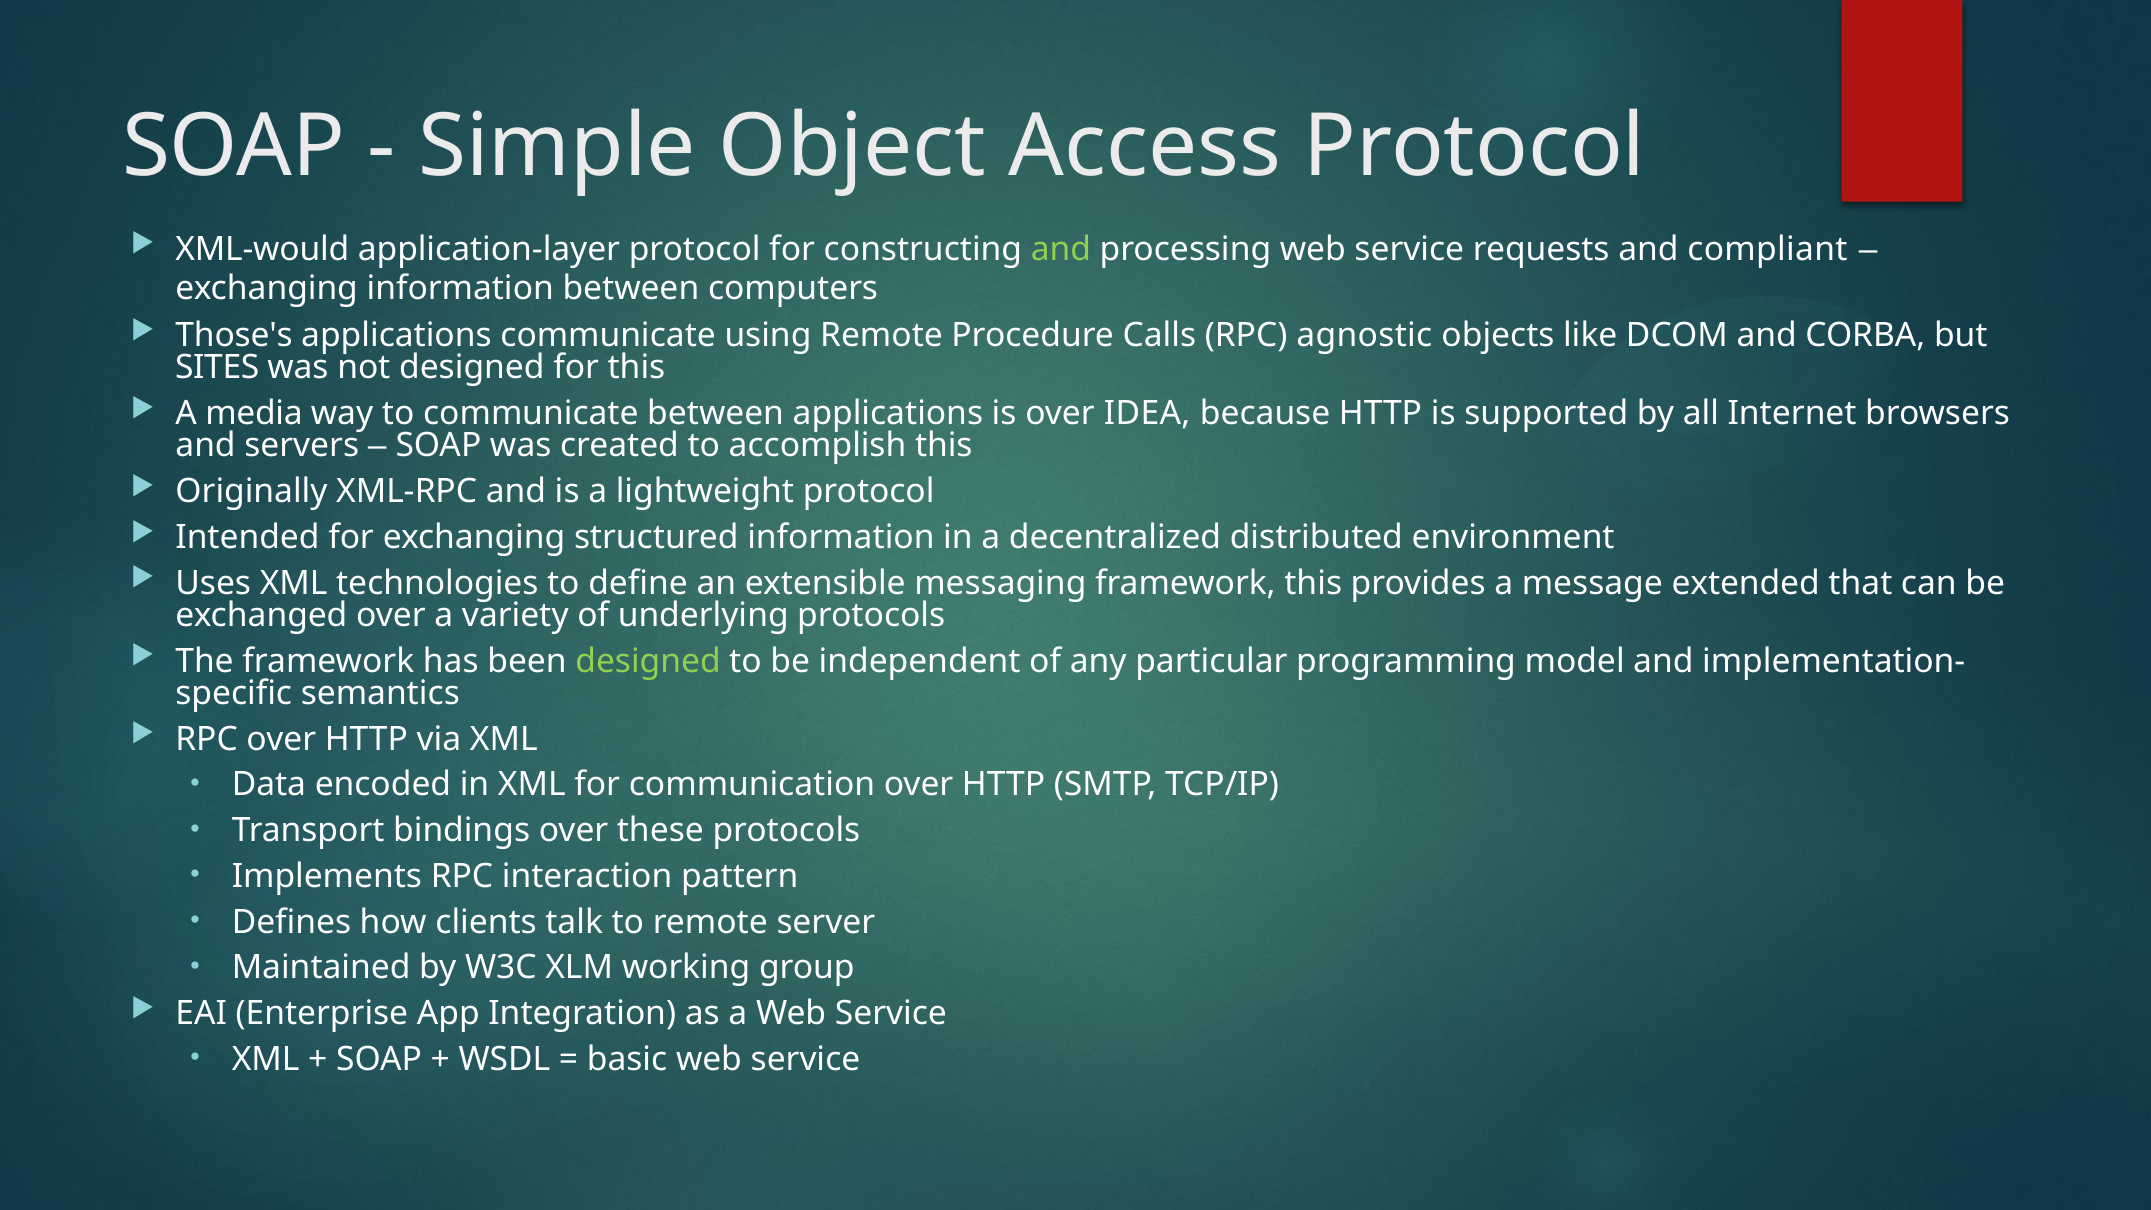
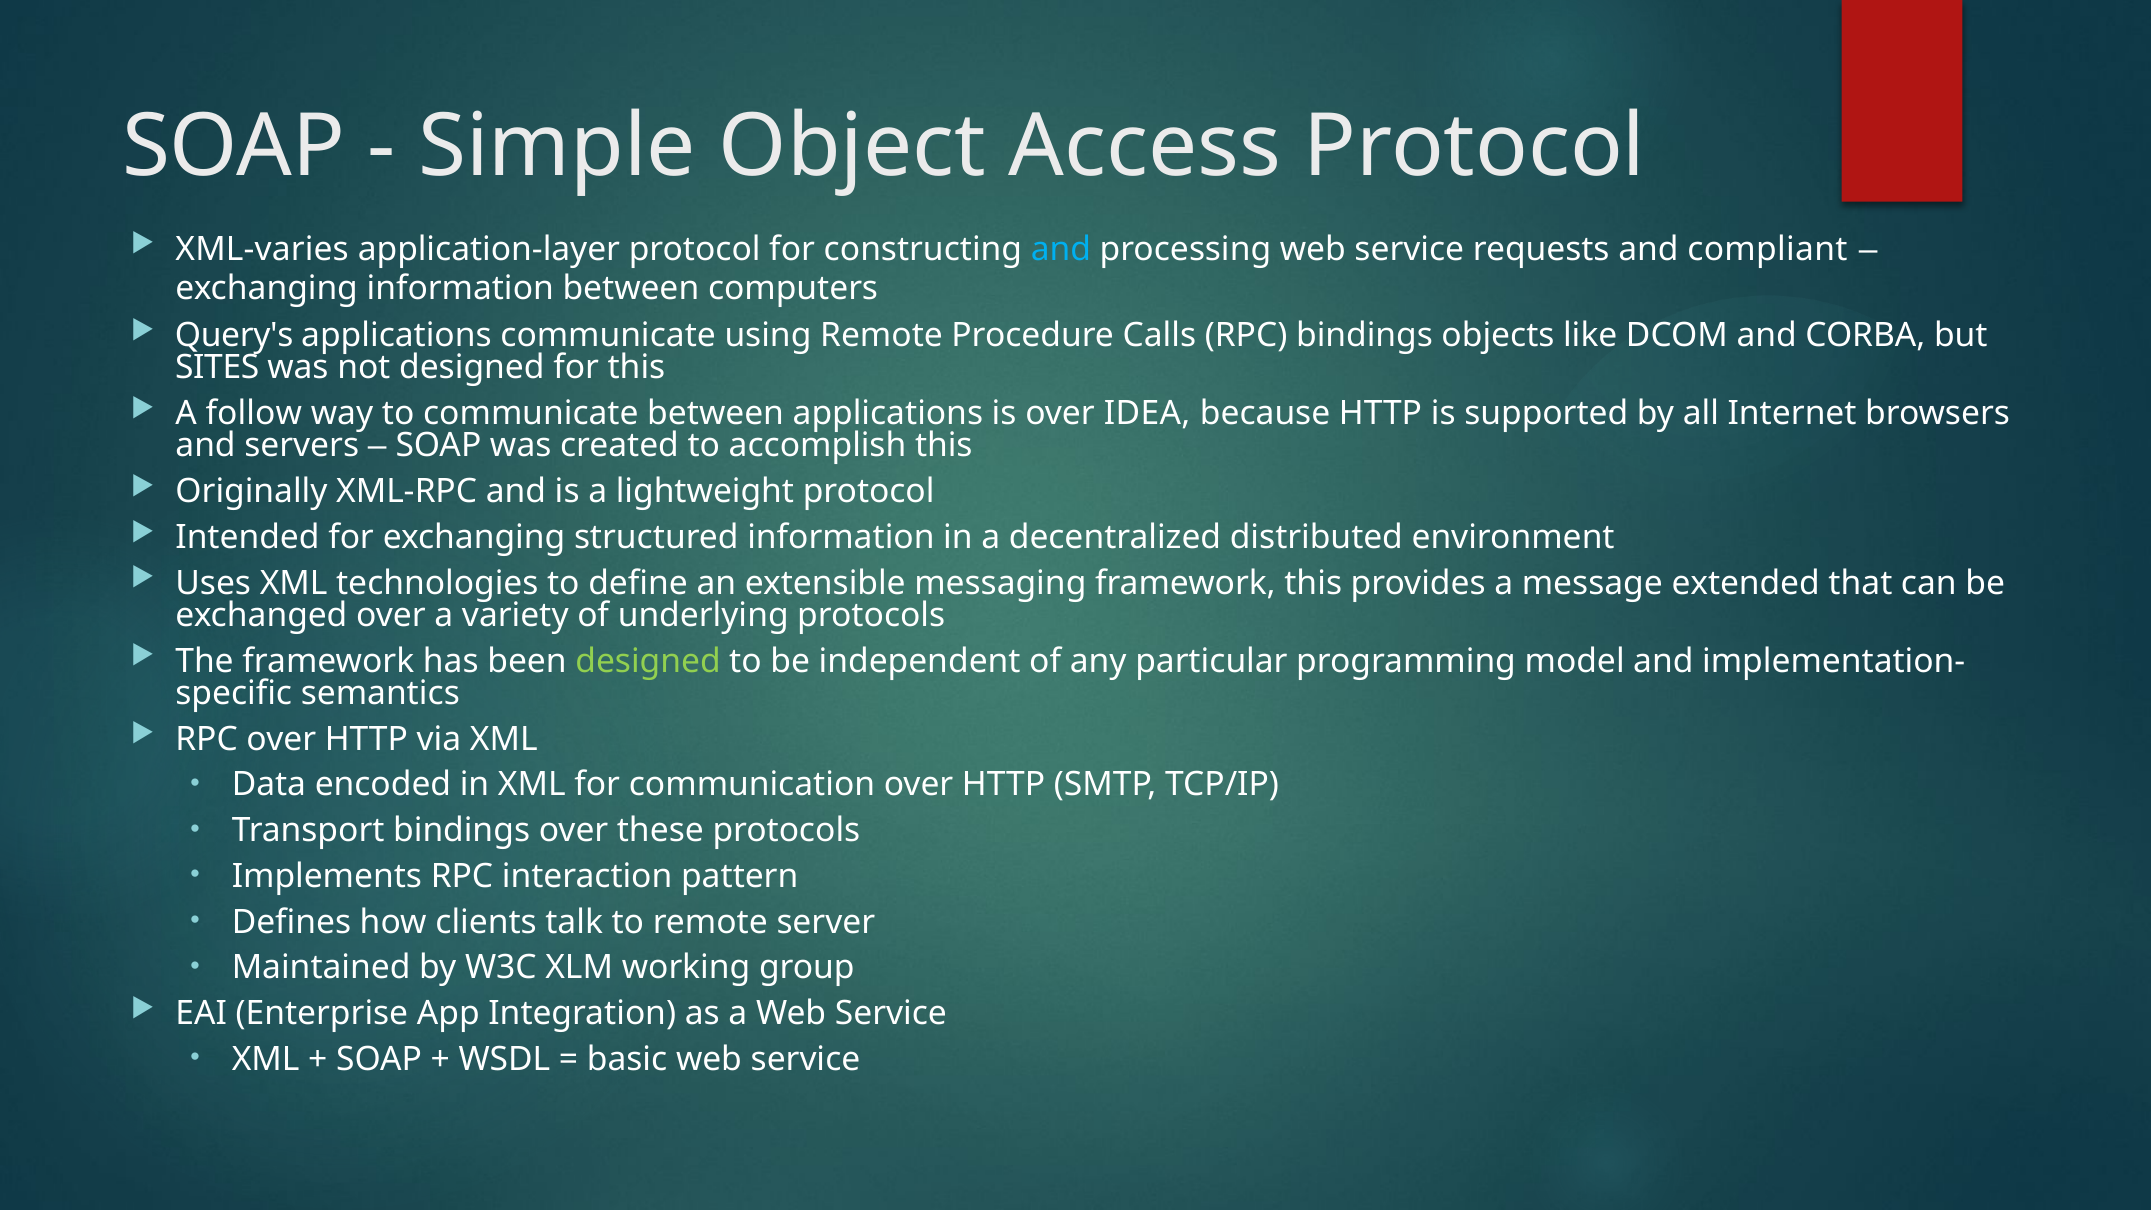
XML-would: XML-would -> XML-varies (262, 249)
and colour: light green -> light blue (1061, 249)
Those's: Those's -> Query's (234, 336)
RPC agnostic: agnostic -> bindings (1365, 336)
media: media -> follow (254, 414)
